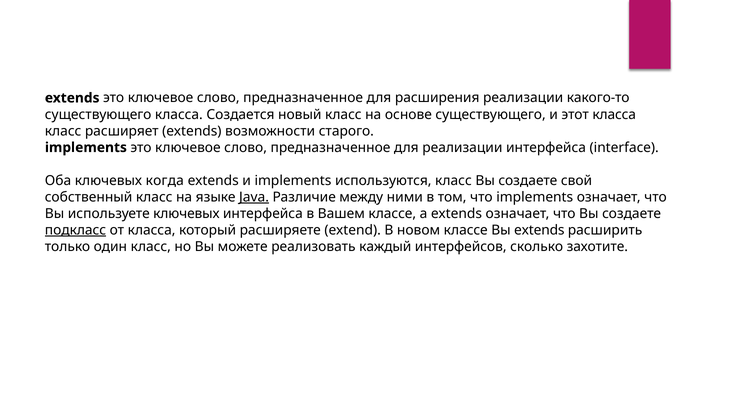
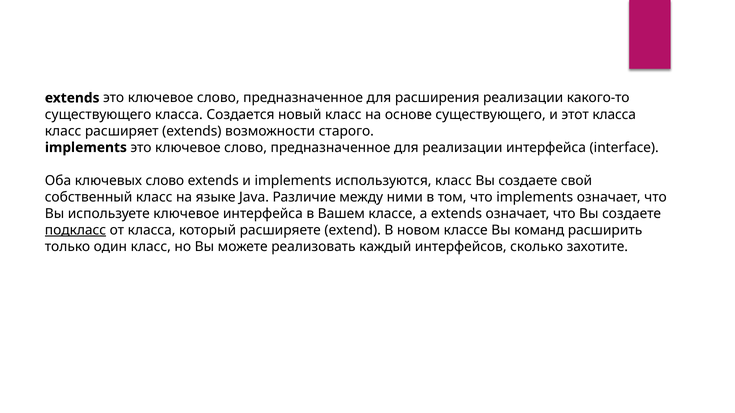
ключевых когда: когда -> слово (165, 181)
Java underline: present -> none (254, 197)
используете ключевых: ключевых -> ключевое (186, 214)
Вы extends: extends -> команд (539, 230)
